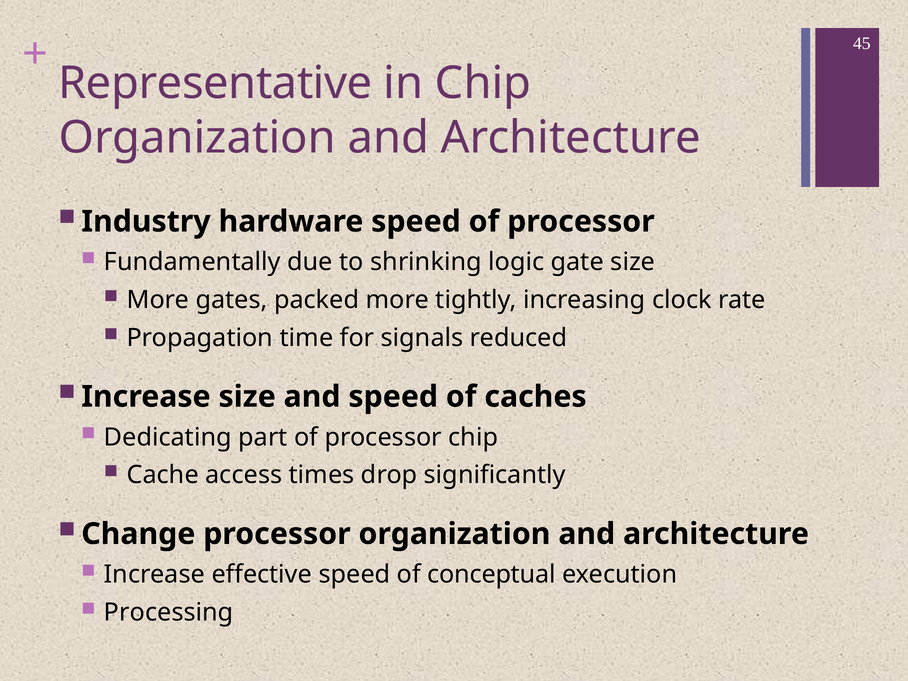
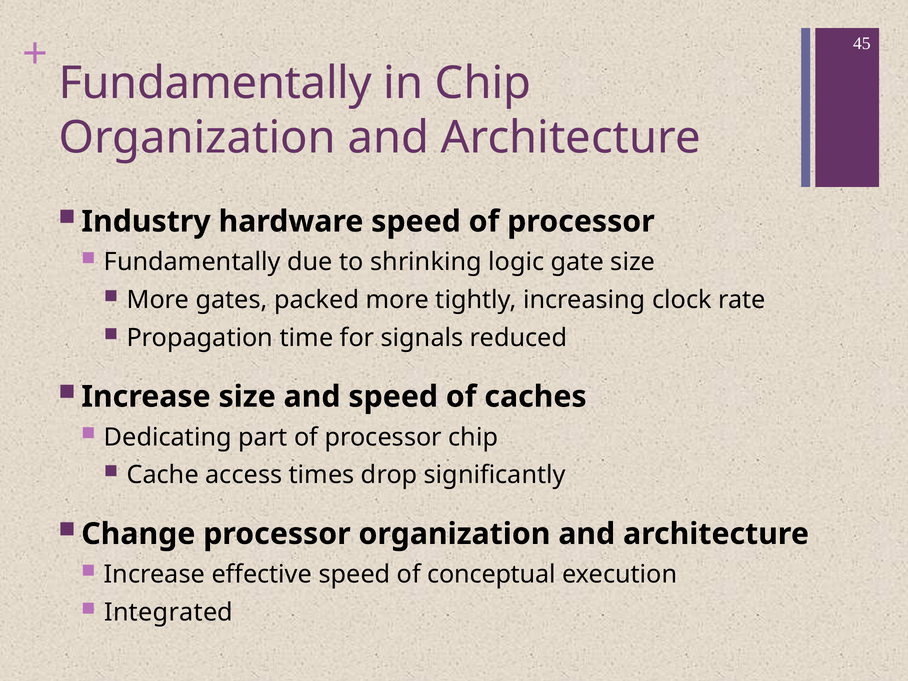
Representative: Representative -> Fundamentally (215, 83)
Processing: Processing -> Integrated (169, 612)
